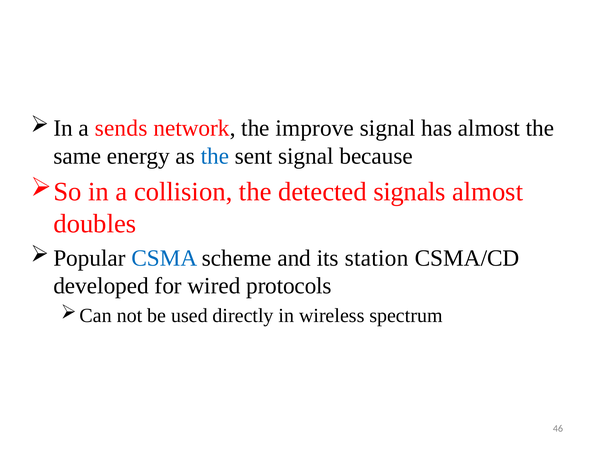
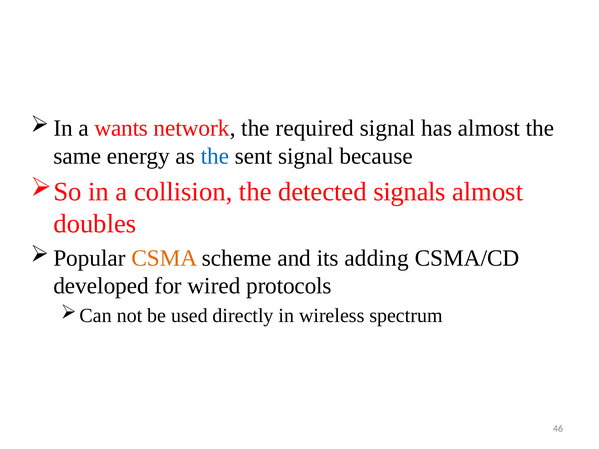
sends: sends -> wants (121, 128)
improve: improve -> required (315, 128)
CSMA colour: blue -> orange (164, 258)
station: station -> adding (377, 258)
